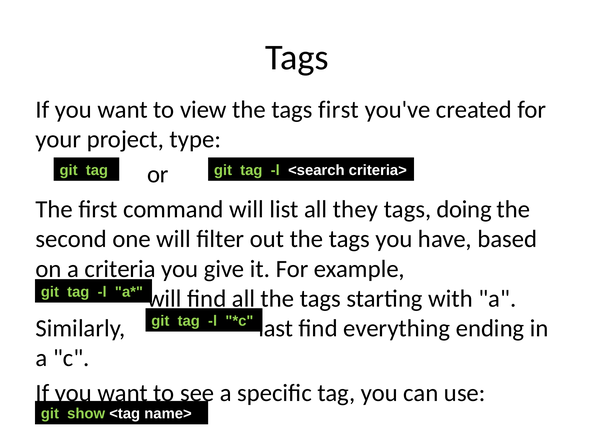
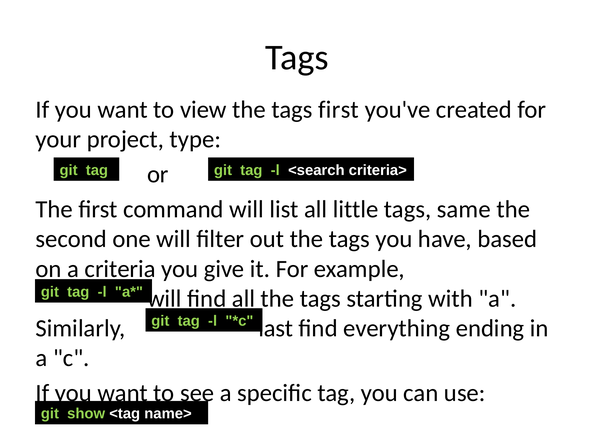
they: they -> little (356, 209)
doing: doing -> same (464, 209)
